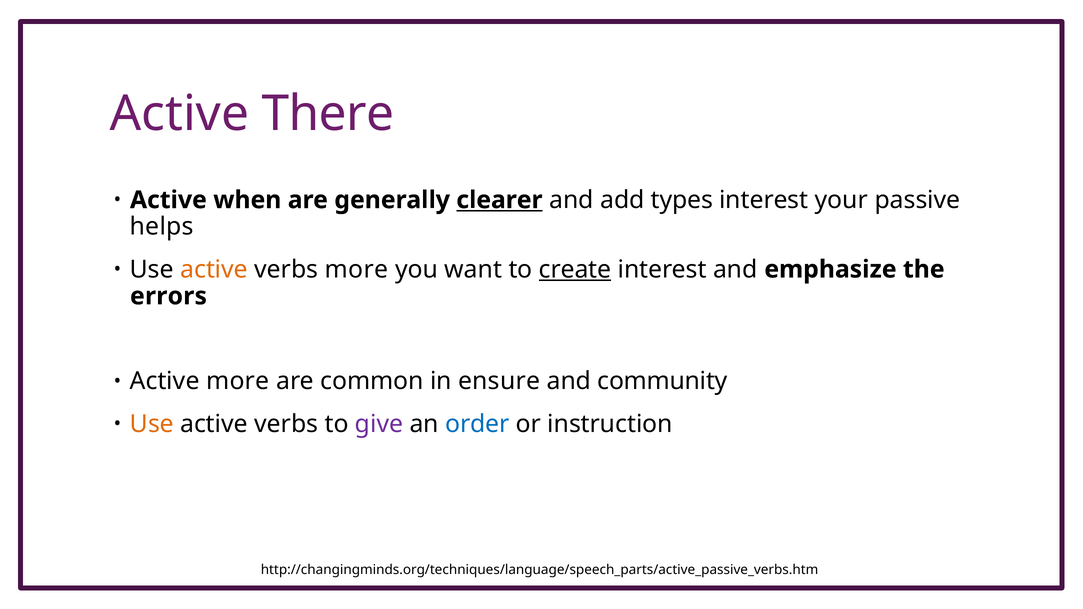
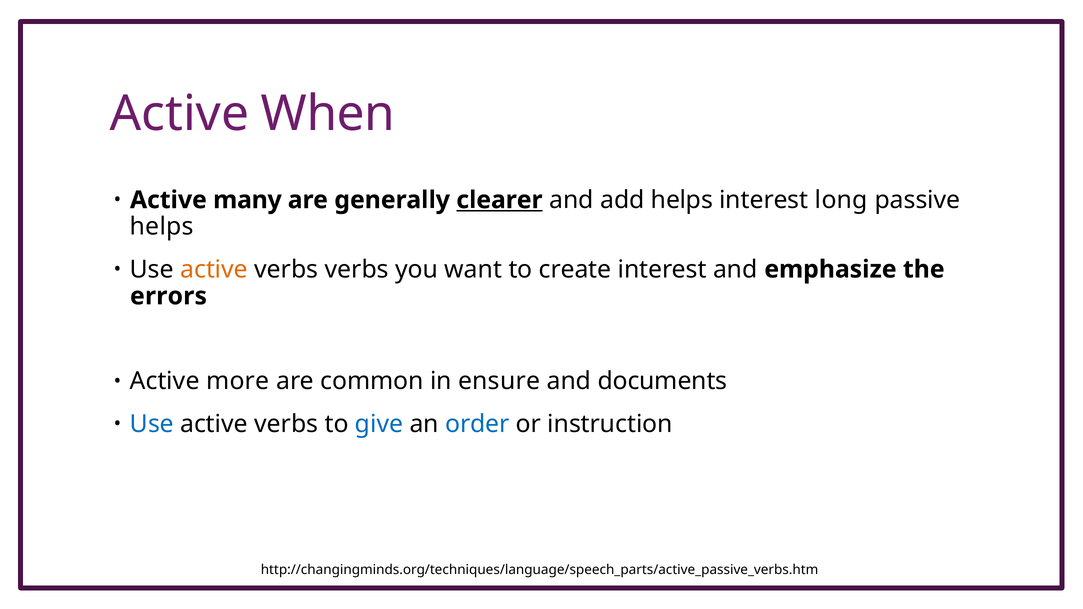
There: There -> When (328, 114)
when: when -> many (247, 200)
add types: types -> helps (682, 200)
your: your -> long (841, 200)
verbs more: more -> verbs (357, 269)
create underline: present -> none (575, 269)
community: community -> documents (662, 381)
Use colour: orange -> blue (152, 424)
give colour: purple -> blue (379, 424)
